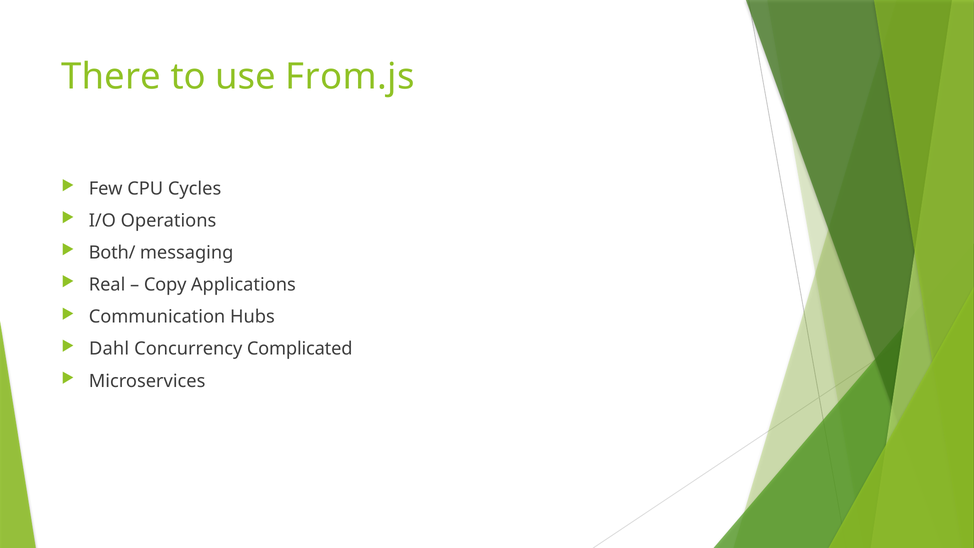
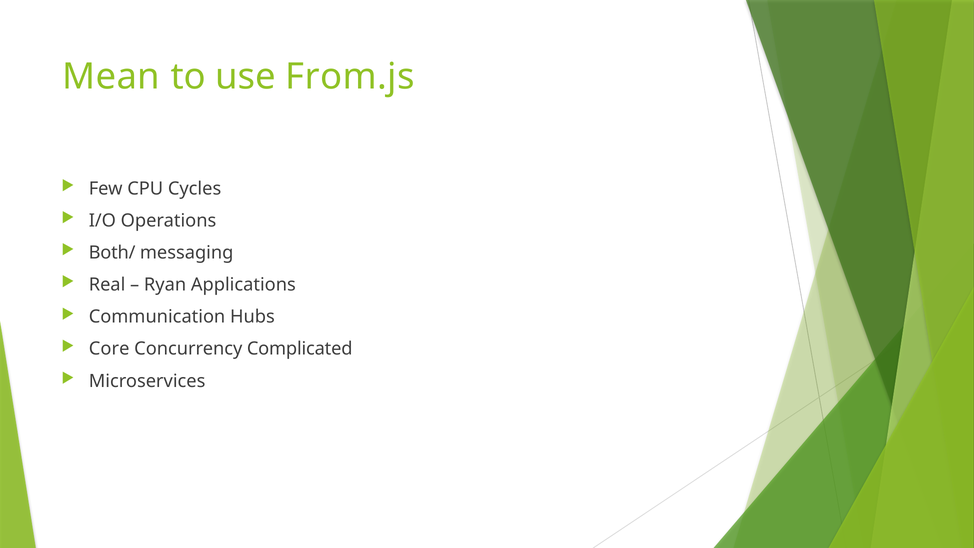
There: There -> Mean (111, 77)
Copy: Copy -> Ryan (165, 285)
Dahl: Dahl -> Core (109, 349)
